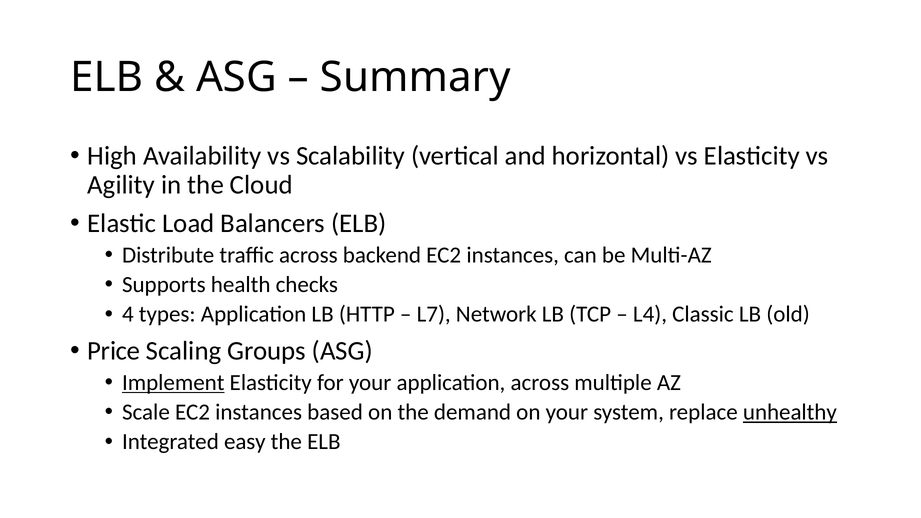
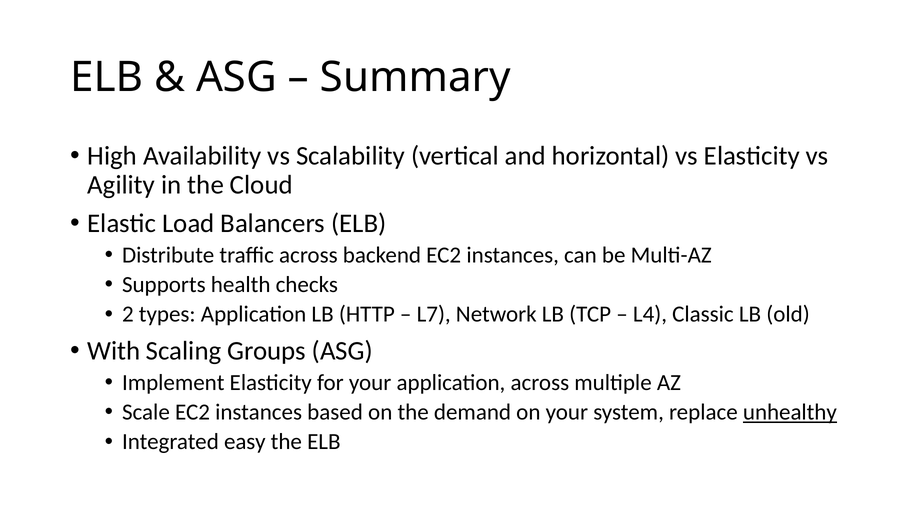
4: 4 -> 2 (128, 314)
Price: Price -> With (114, 351)
Implement underline: present -> none (173, 383)
